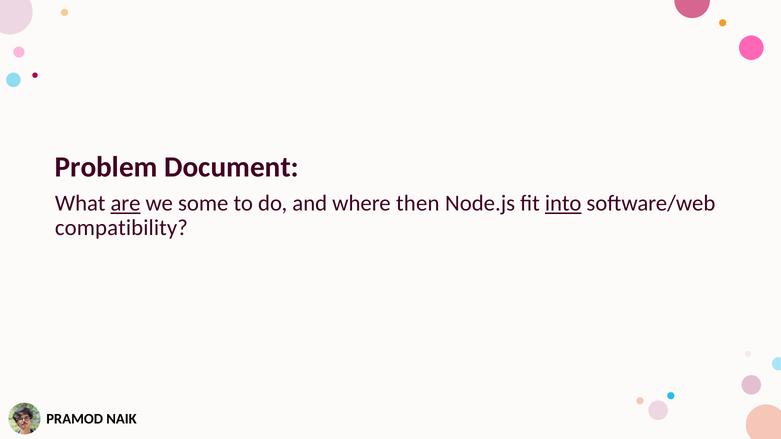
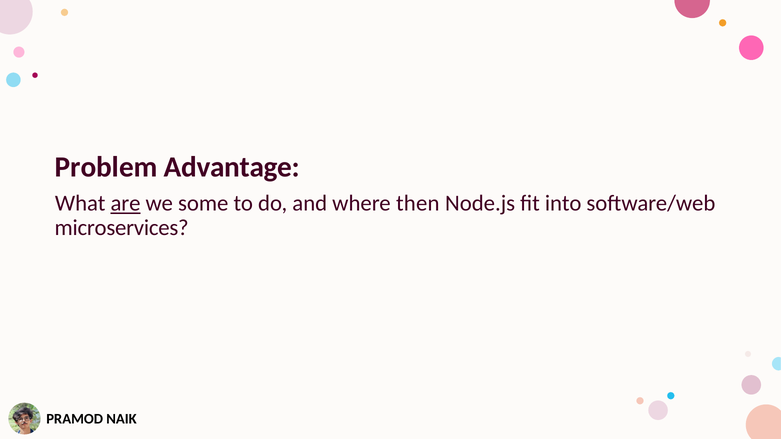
Document: Document -> Advantage (232, 167)
into underline: present -> none (563, 204)
compatibility: compatibility -> microservices (122, 228)
